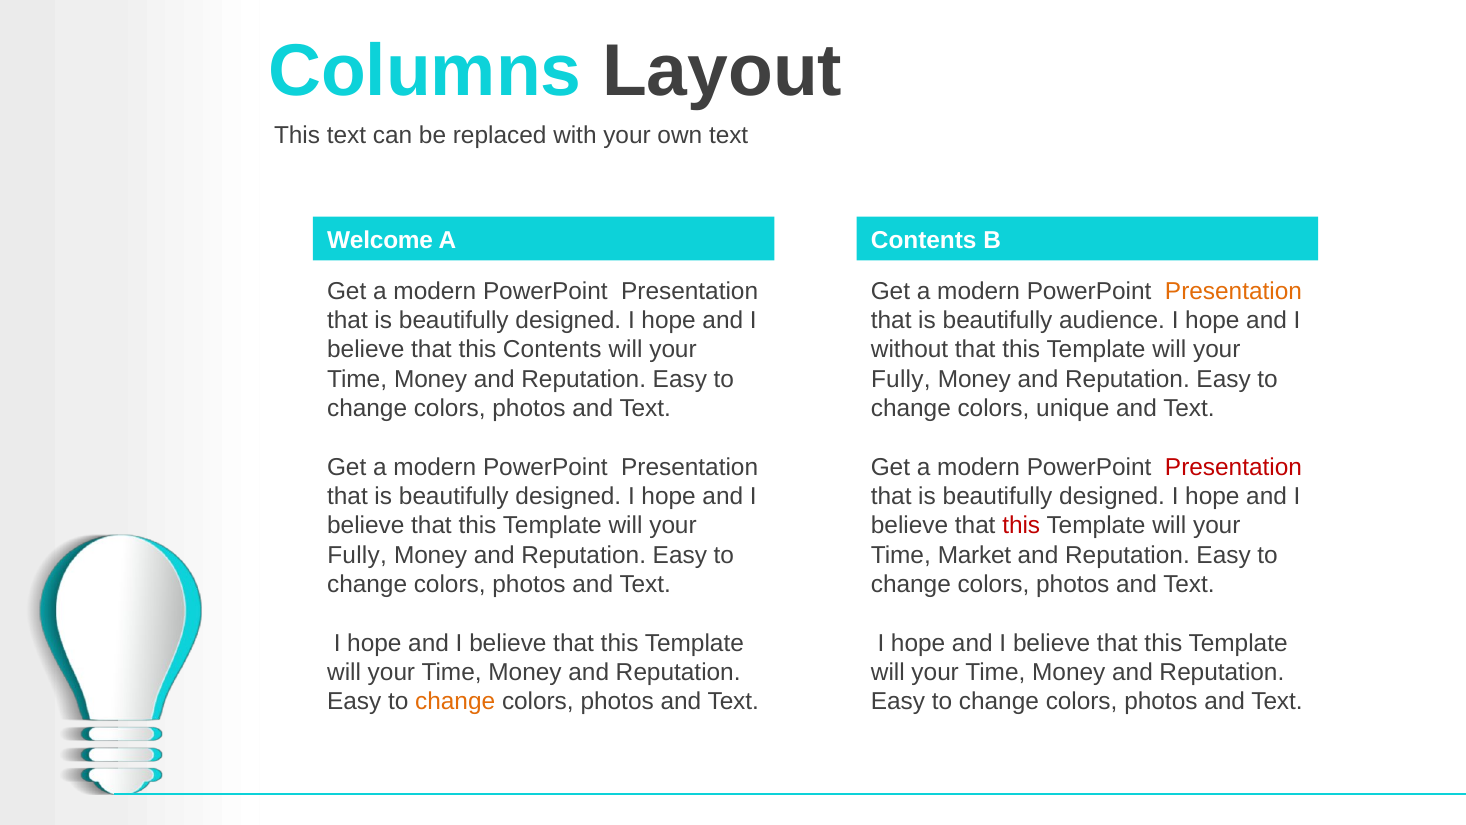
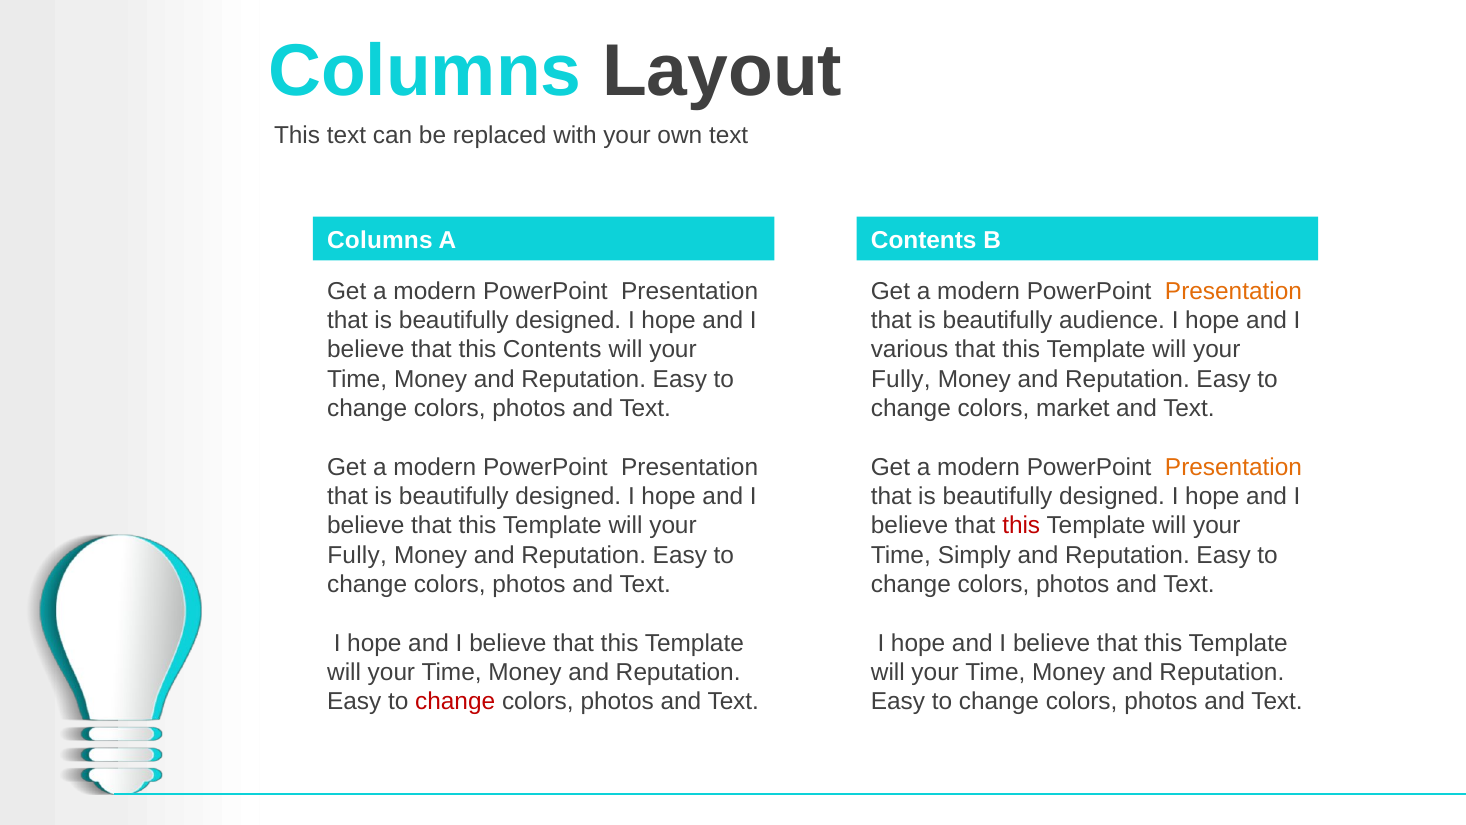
Welcome: Welcome -> Columns (380, 240)
without: without -> various (910, 350)
unique: unique -> market (1073, 408)
Presentation colour: red -> orange (1233, 467)
Market: Market -> Simply (974, 555)
change colour: orange -> red (455, 701)
